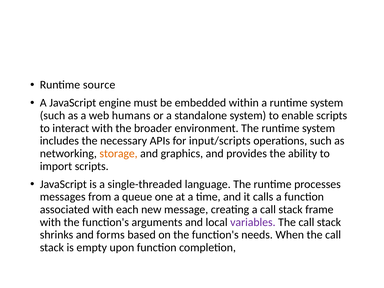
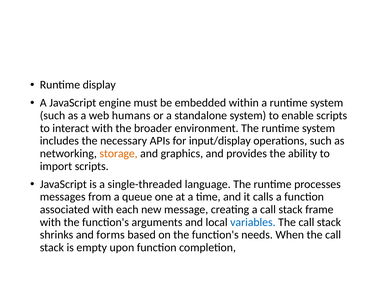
source: source -> display (99, 85)
input/scripts: input/scripts -> input/display (220, 141)
variables colour: purple -> blue (253, 222)
